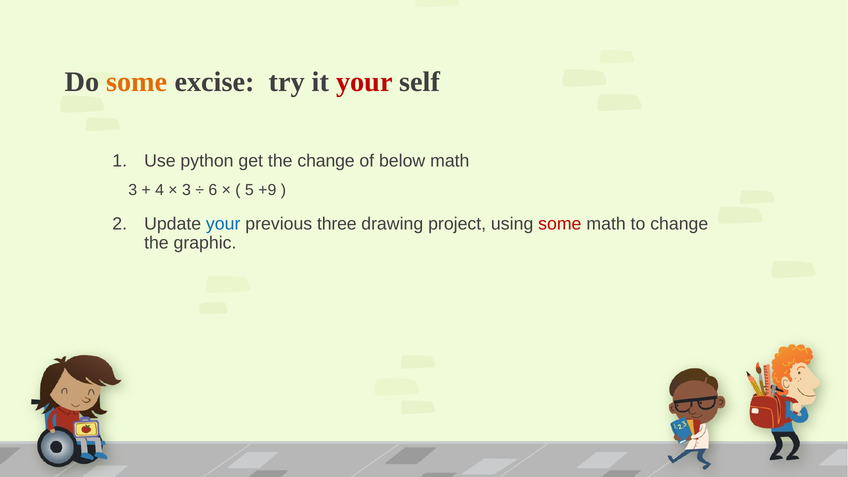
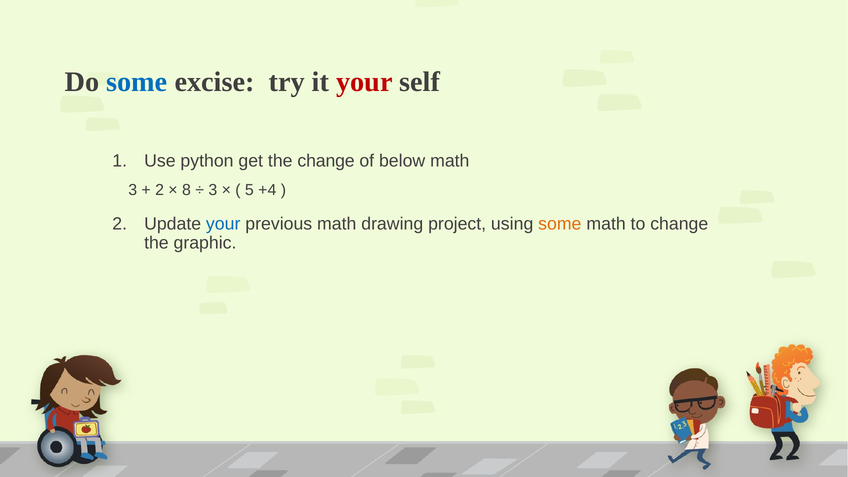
some colour: orange -> blue (137, 82)
4: 4 -> 2 (160, 190)
3: 3 -> 8 (186, 190)
6: 6 -> 3 (213, 190)
+9: +9 -> +4 (267, 190)
previous three: three -> math (337, 224)
some colour: red -> orange (560, 224)
